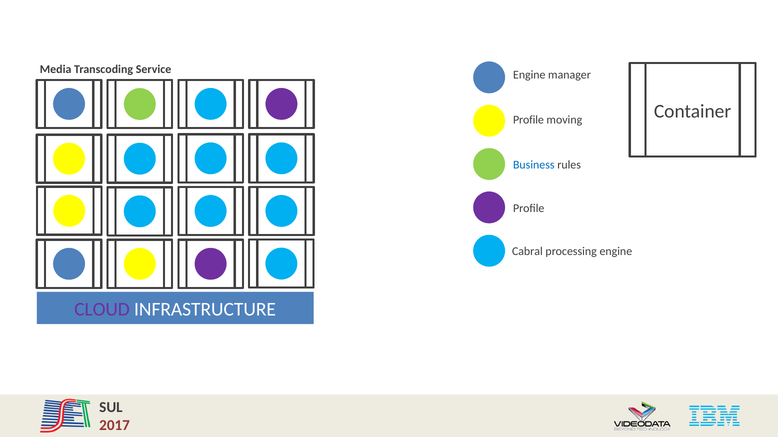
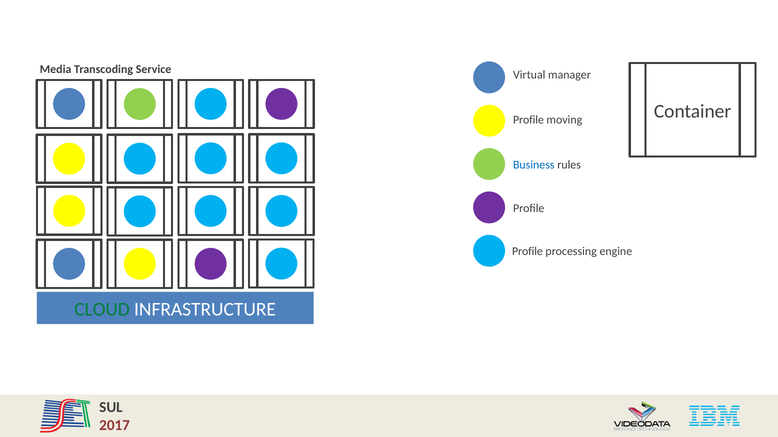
Service Engine: Engine -> Virtual (529, 75)
Cabral: Cabral -> Profile (527, 252)
CLOUD colour: purple -> green (102, 310)
